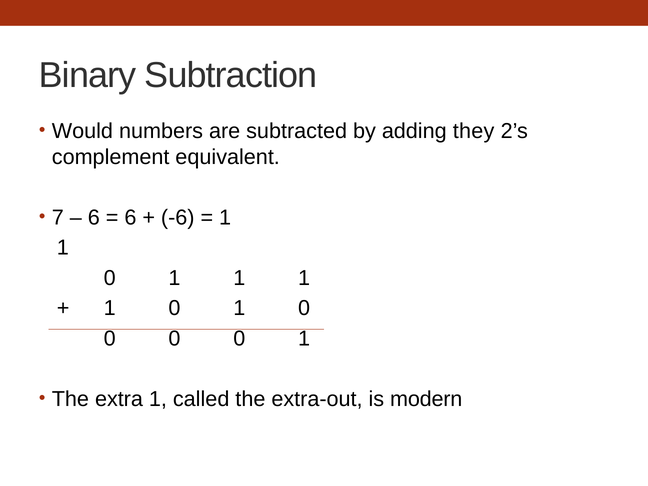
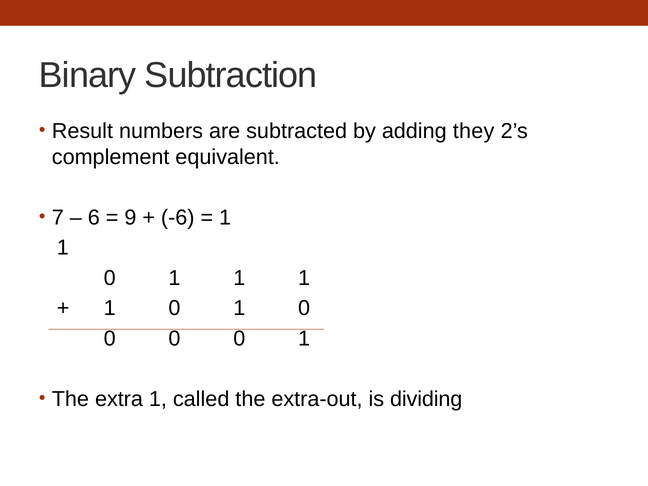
Would: Would -> Result (82, 131)
6: 6 -> 9 (130, 218)
modern: modern -> dividing (426, 399)
